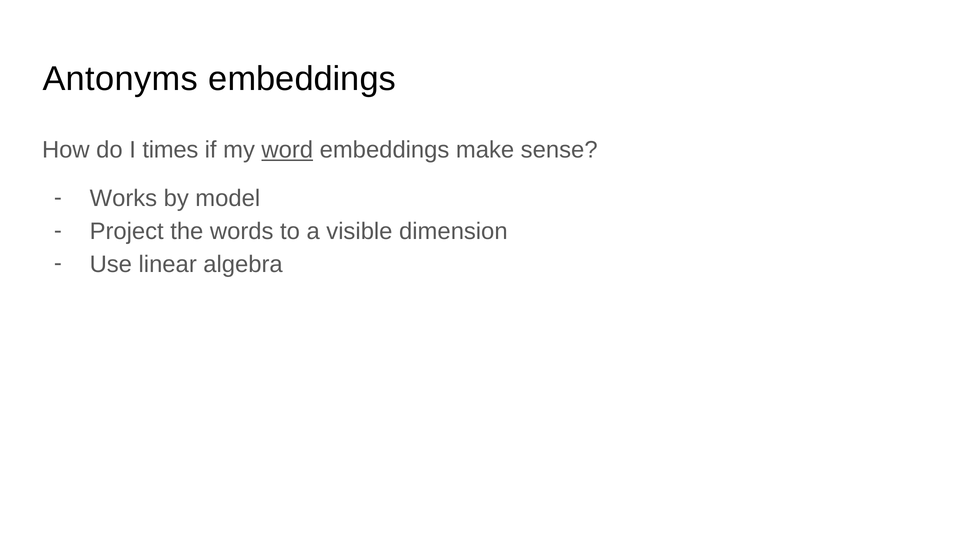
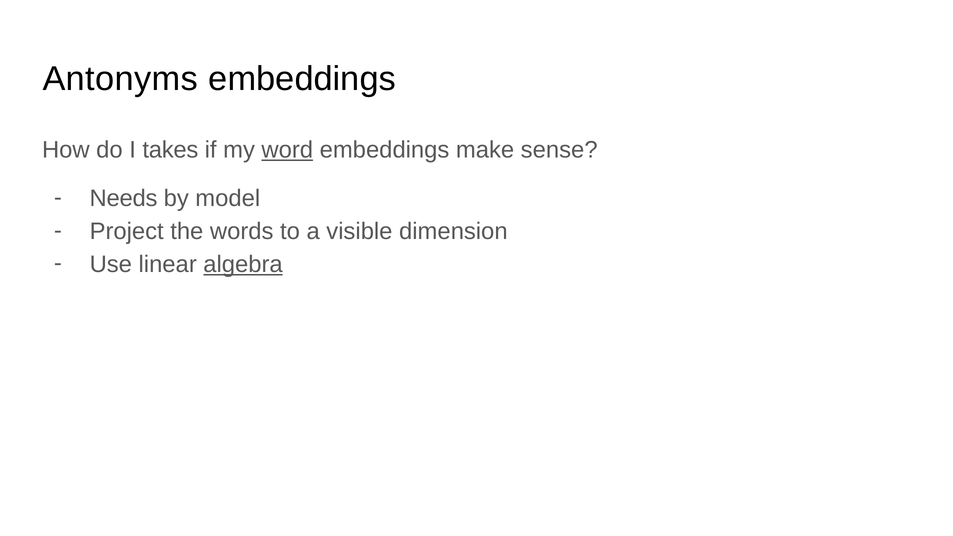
times: times -> takes (170, 150)
Works: Works -> Needs (124, 199)
algebra underline: none -> present (243, 264)
